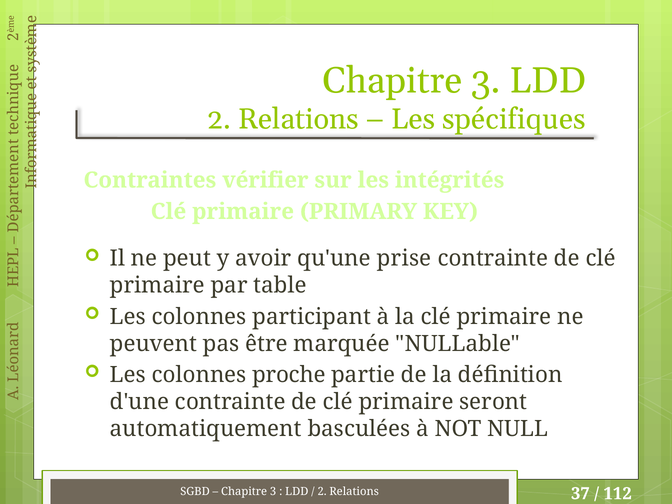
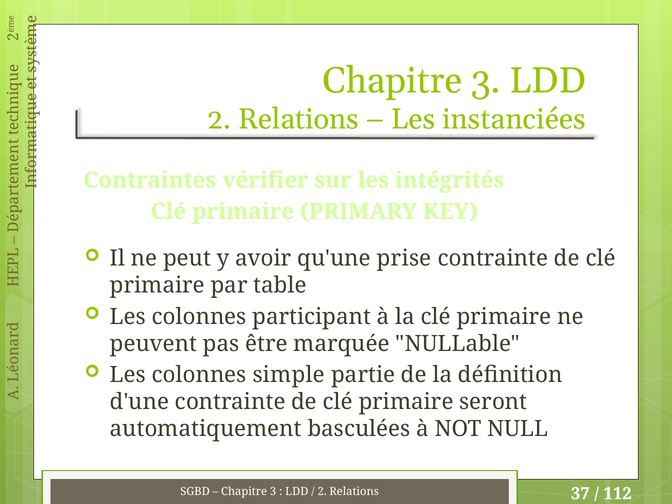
spécifiques: spécifiques -> instanciées (514, 119)
proche: proche -> simple (289, 375)
